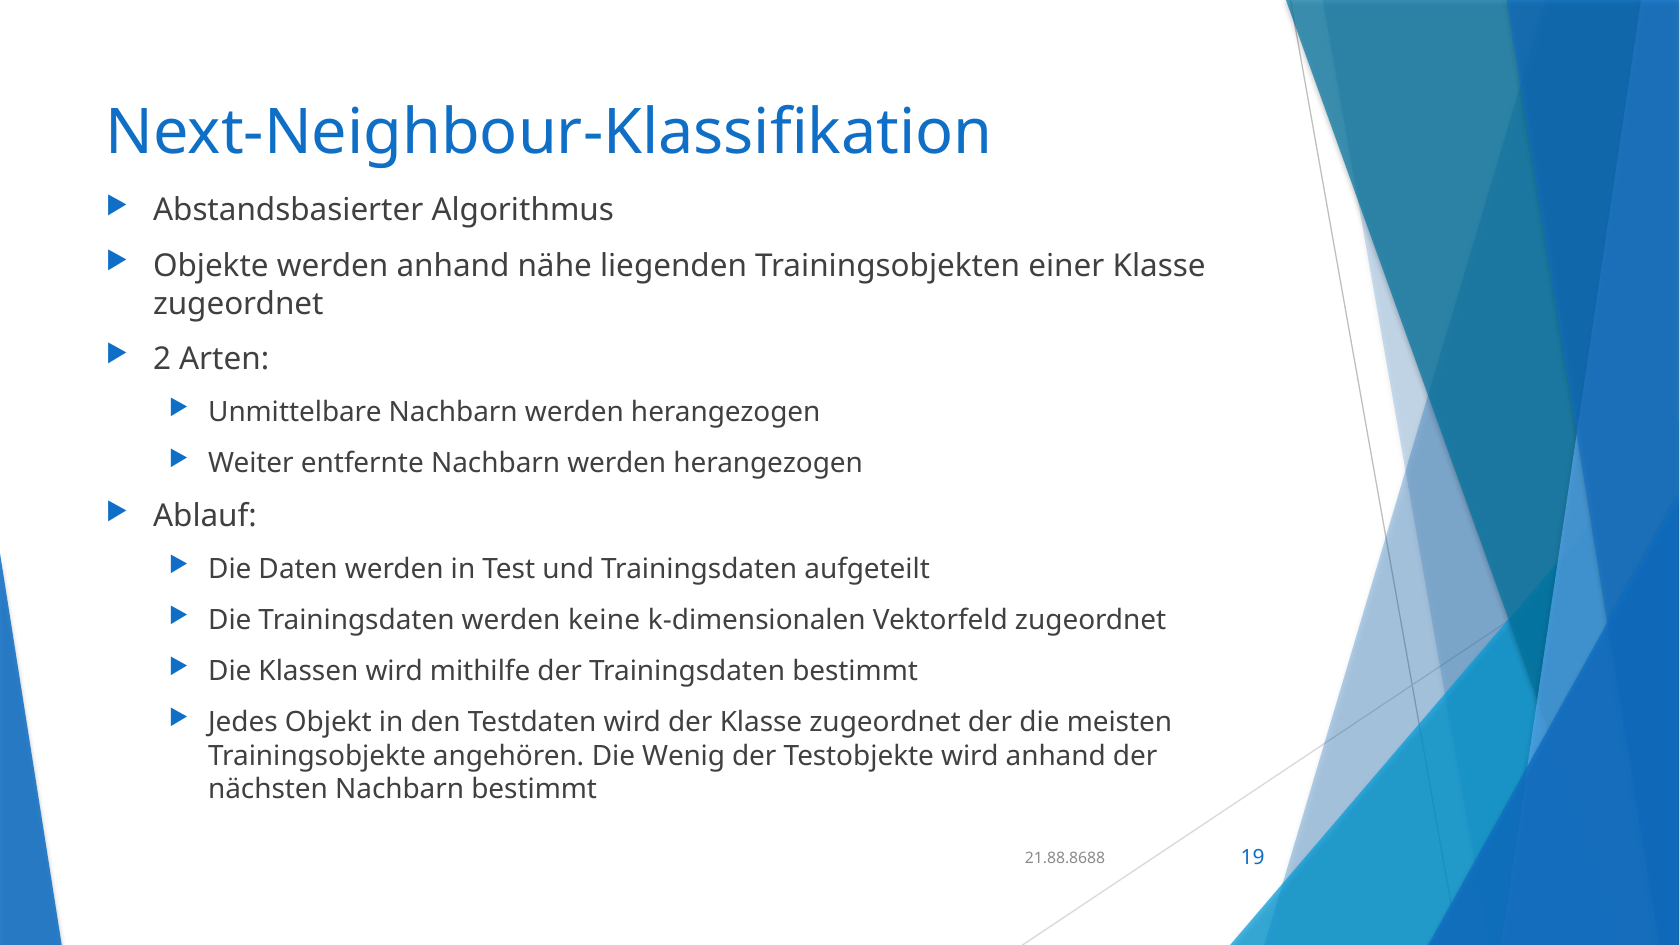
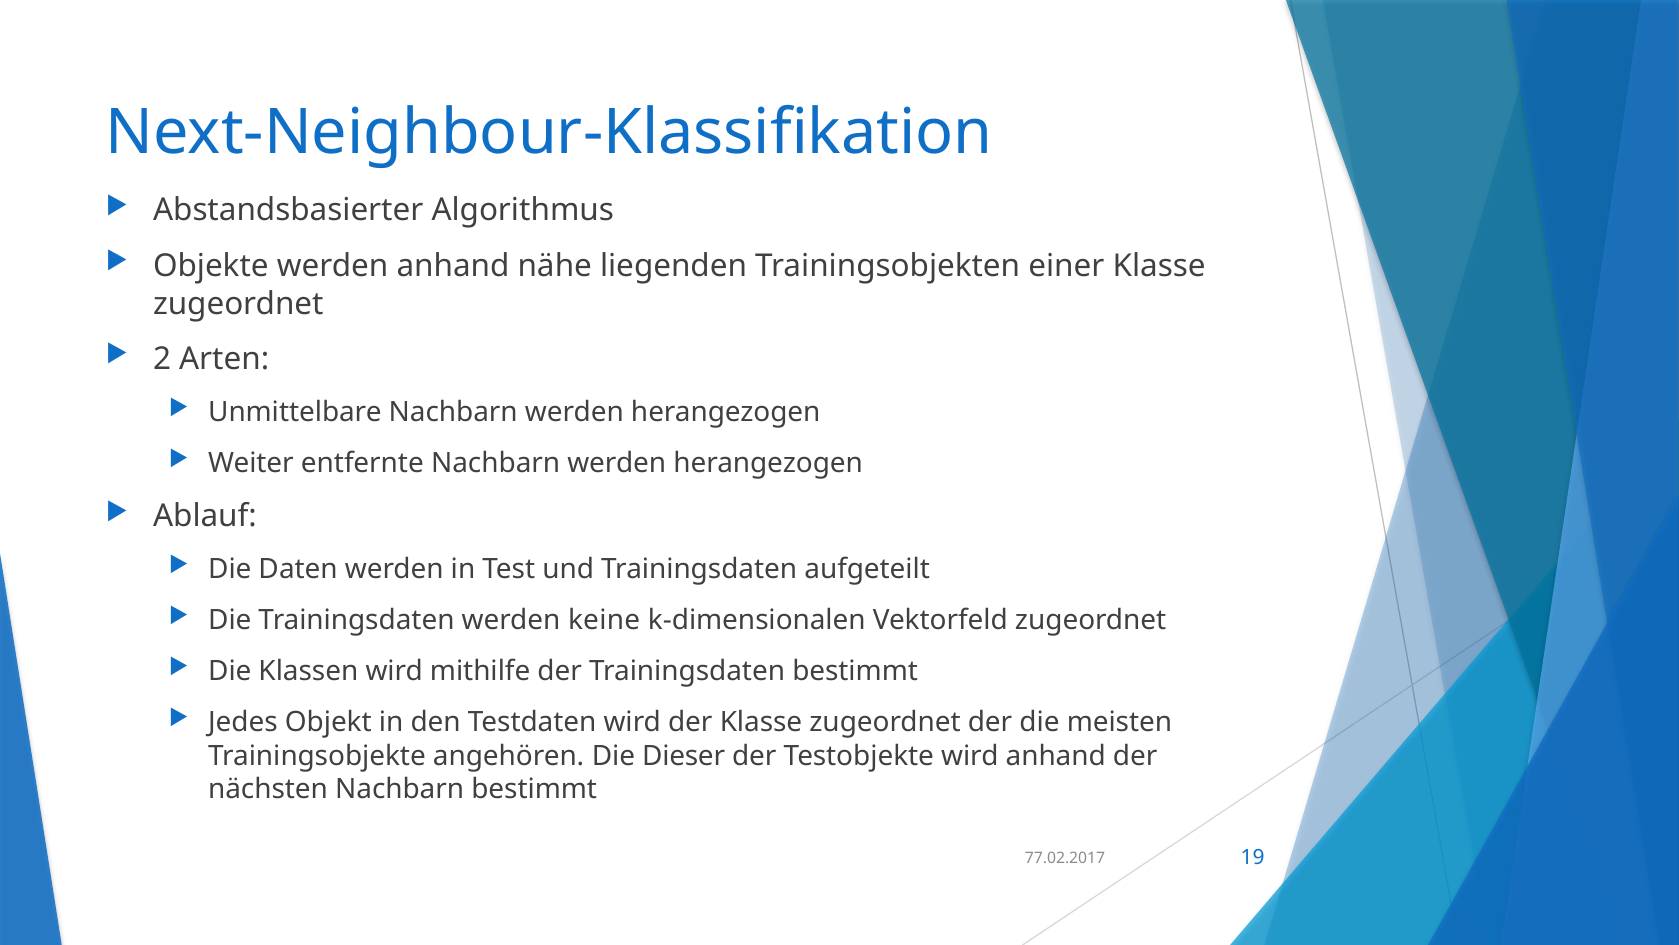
Wenig: Wenig -> Dieser (684, 756)
21.88.8688: 21.88.8688 -> 77.02.2017 (1065, 858)
